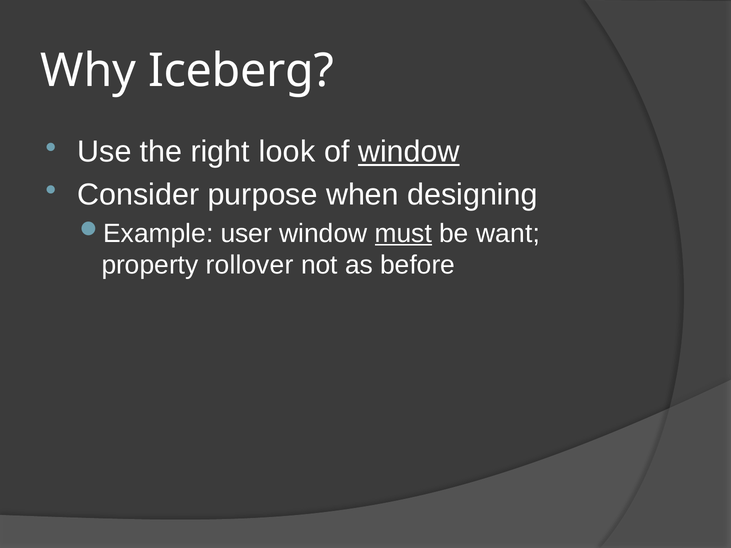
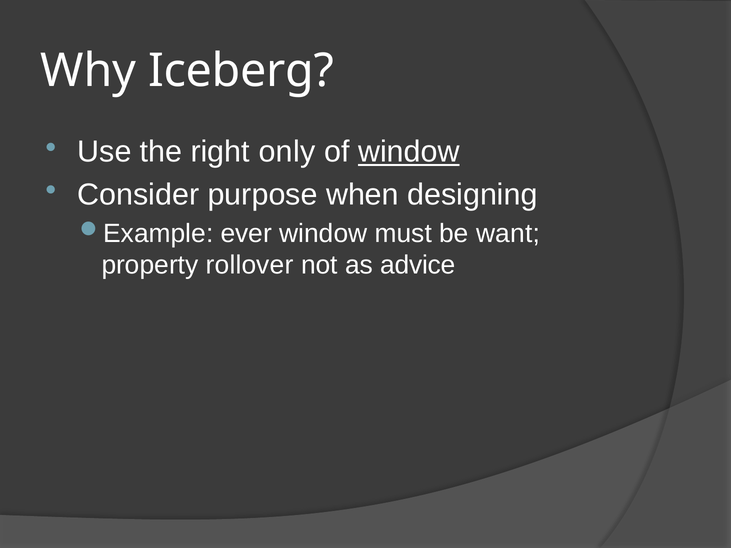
look: look -> only (287, 152)
user: user -> ever (246, 234)
must underline: present -> none (403, 234)
before: before -> advice (418, 265)
